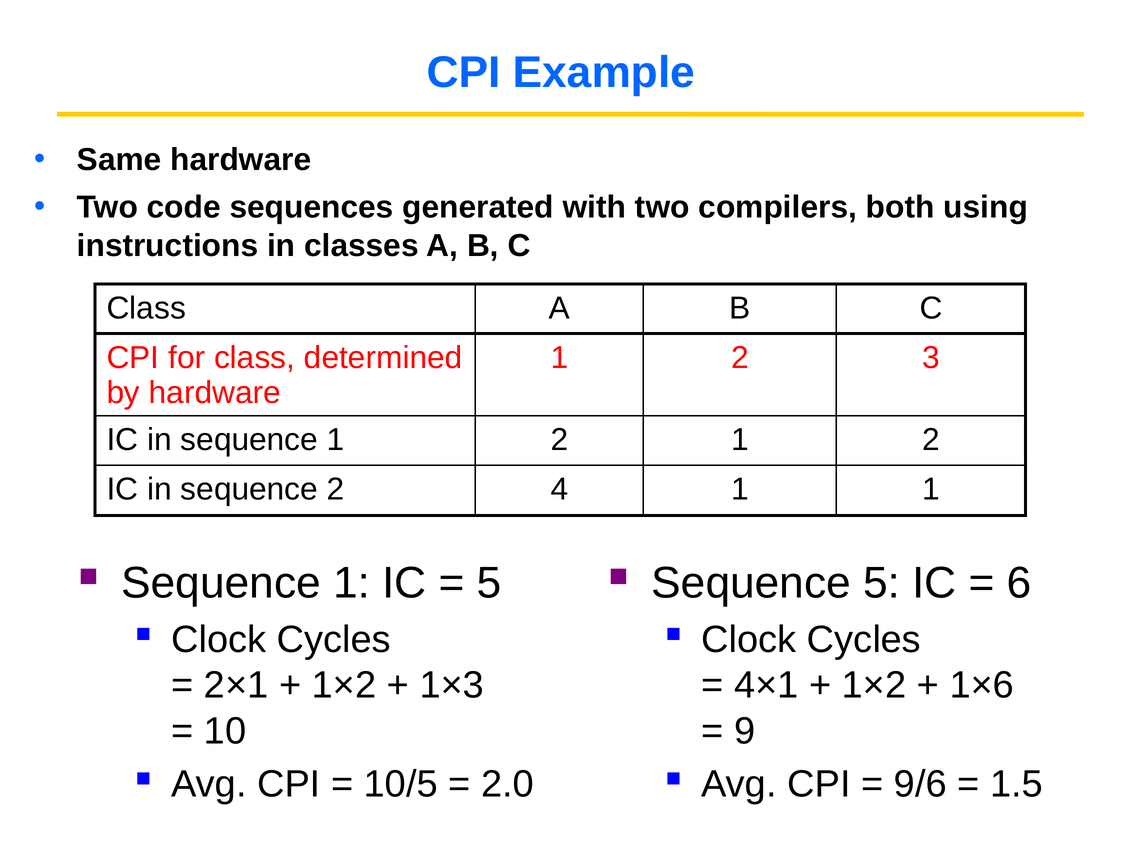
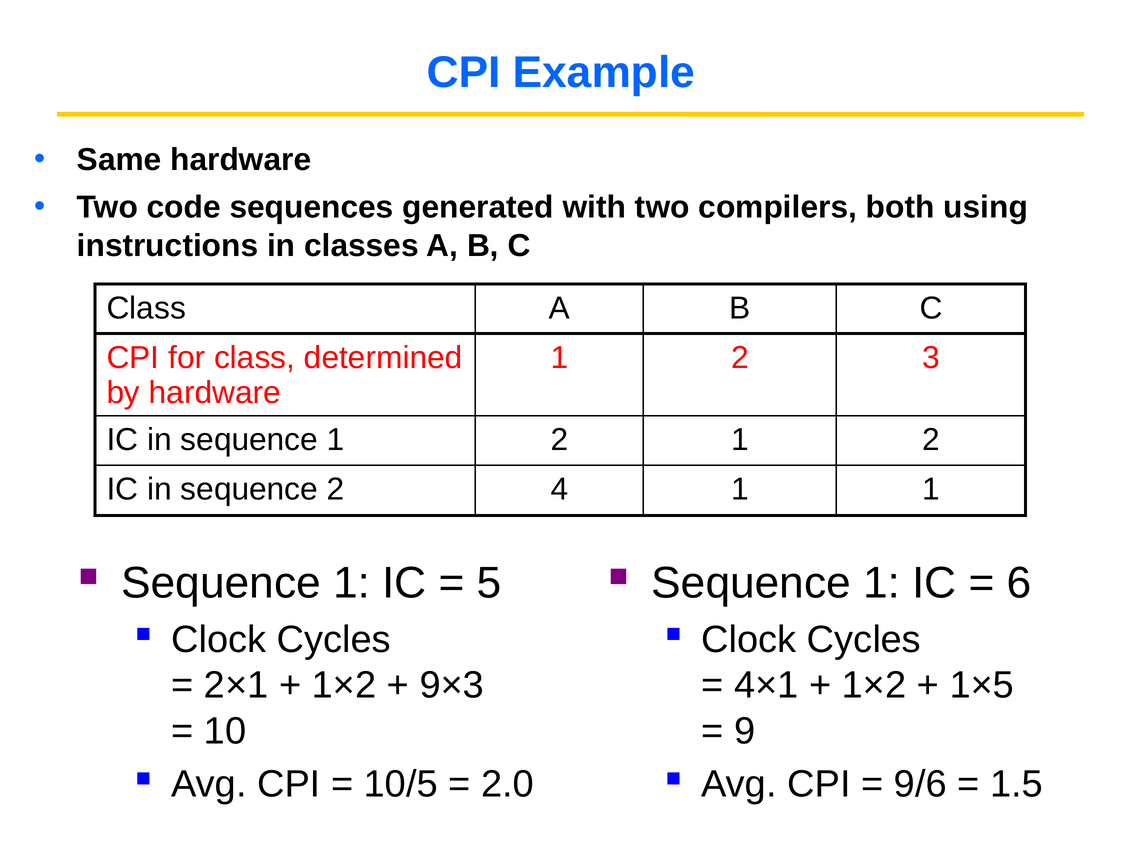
5: 5 -> 1 (882, 583)
1×3: 1×3 -> 9×3 (452, 685)
1×6: 1×6 -> 1×5 (982, 685)
